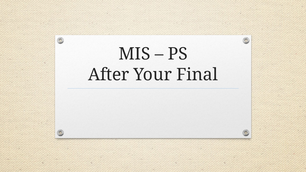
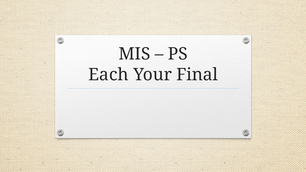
After: After -> Each (109, 75)
